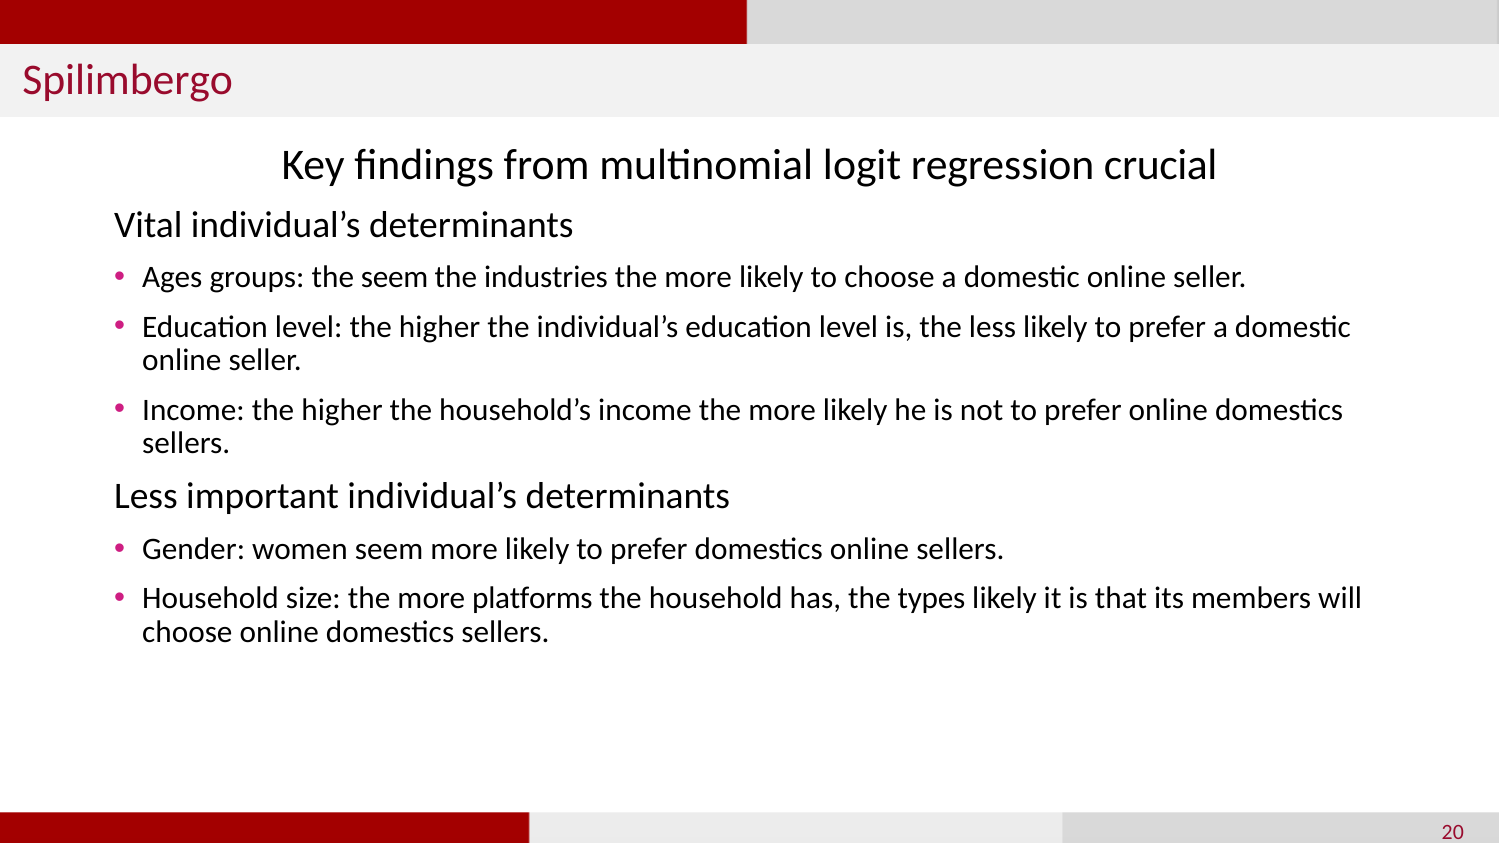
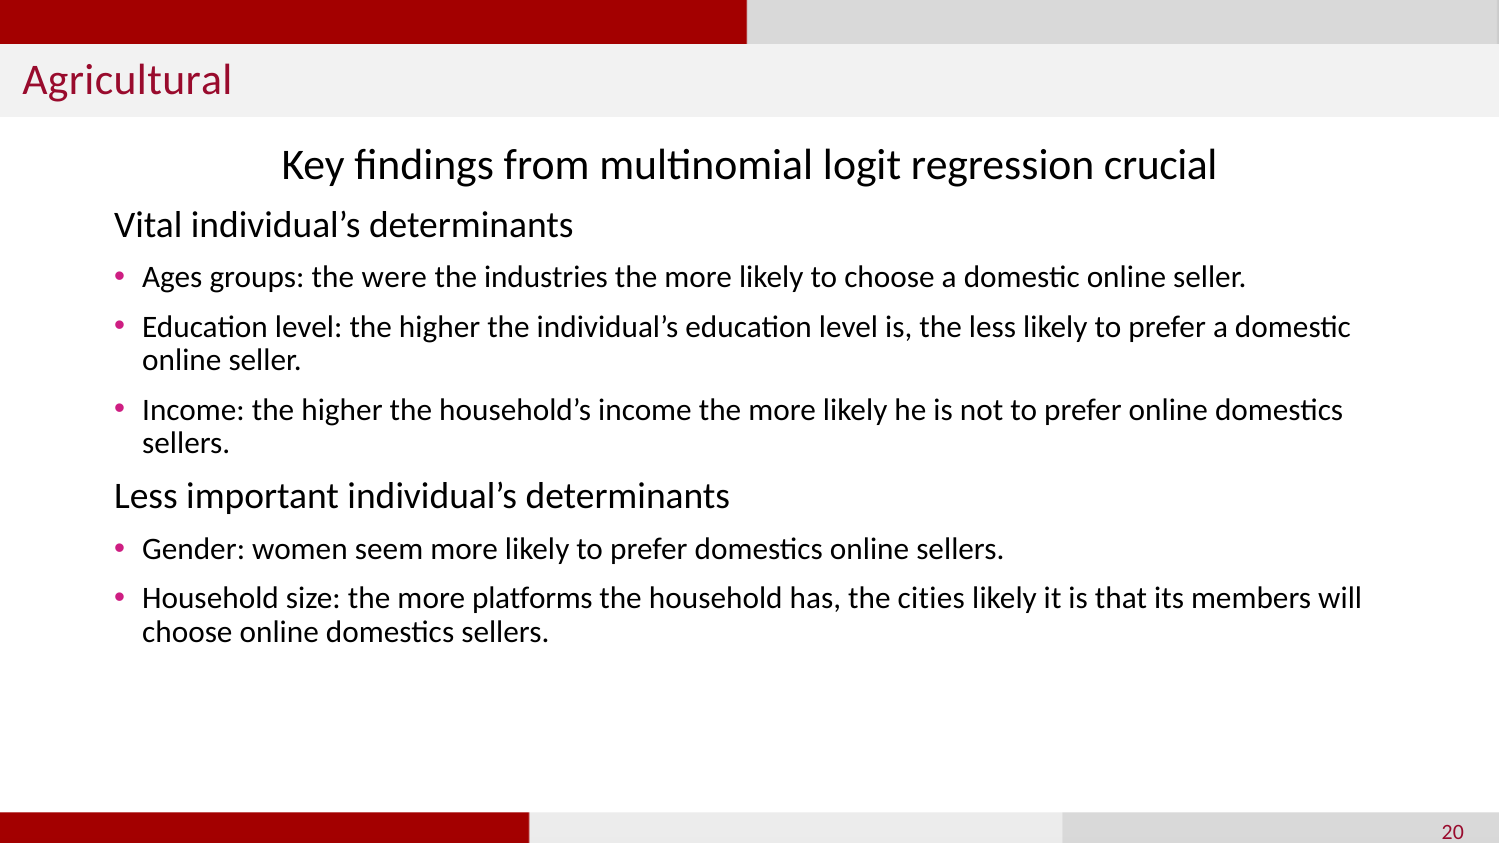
Spilimbergo: Spilimbergo -> Agricultural (127, 80)
the seem: seem -> were (394, 278)
types: types -> cities (931, 598)
